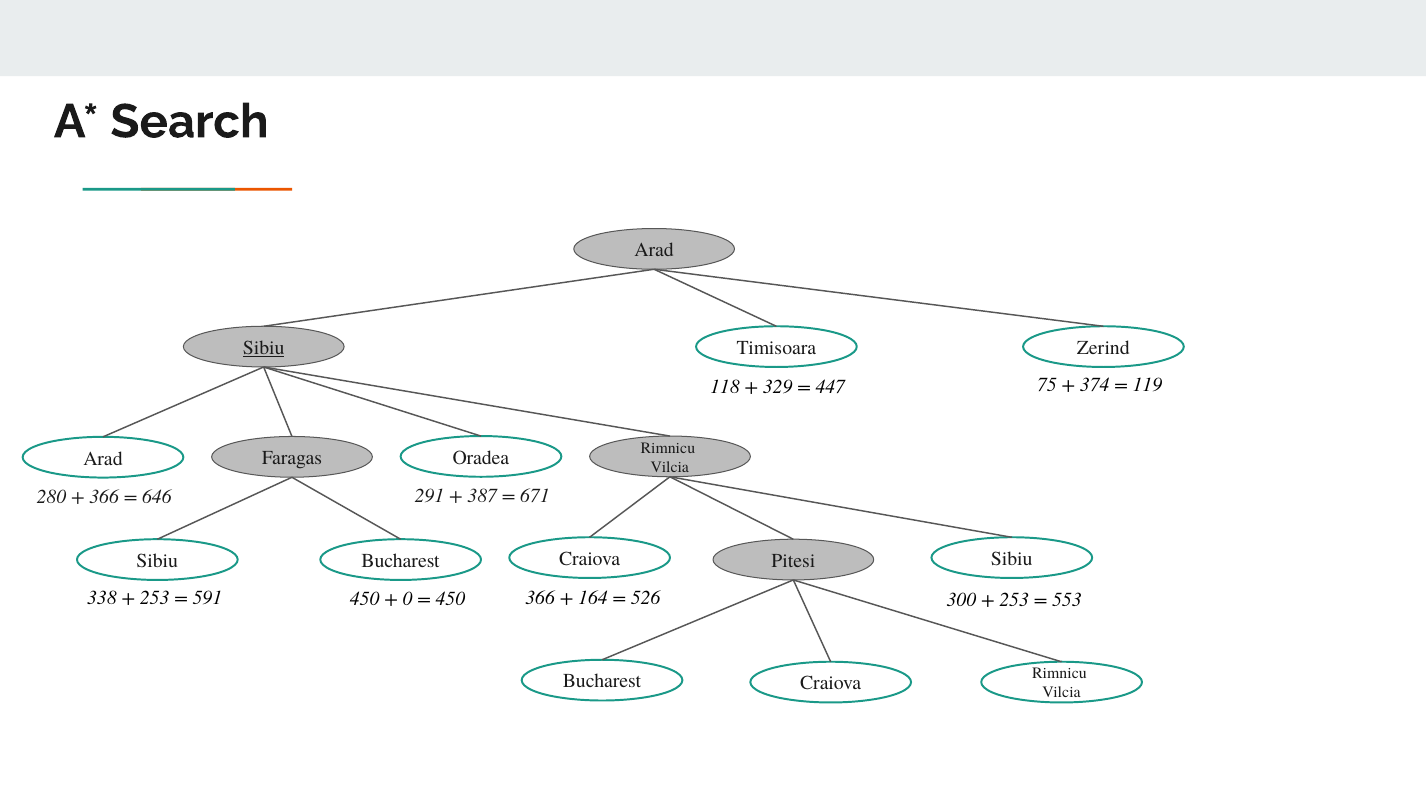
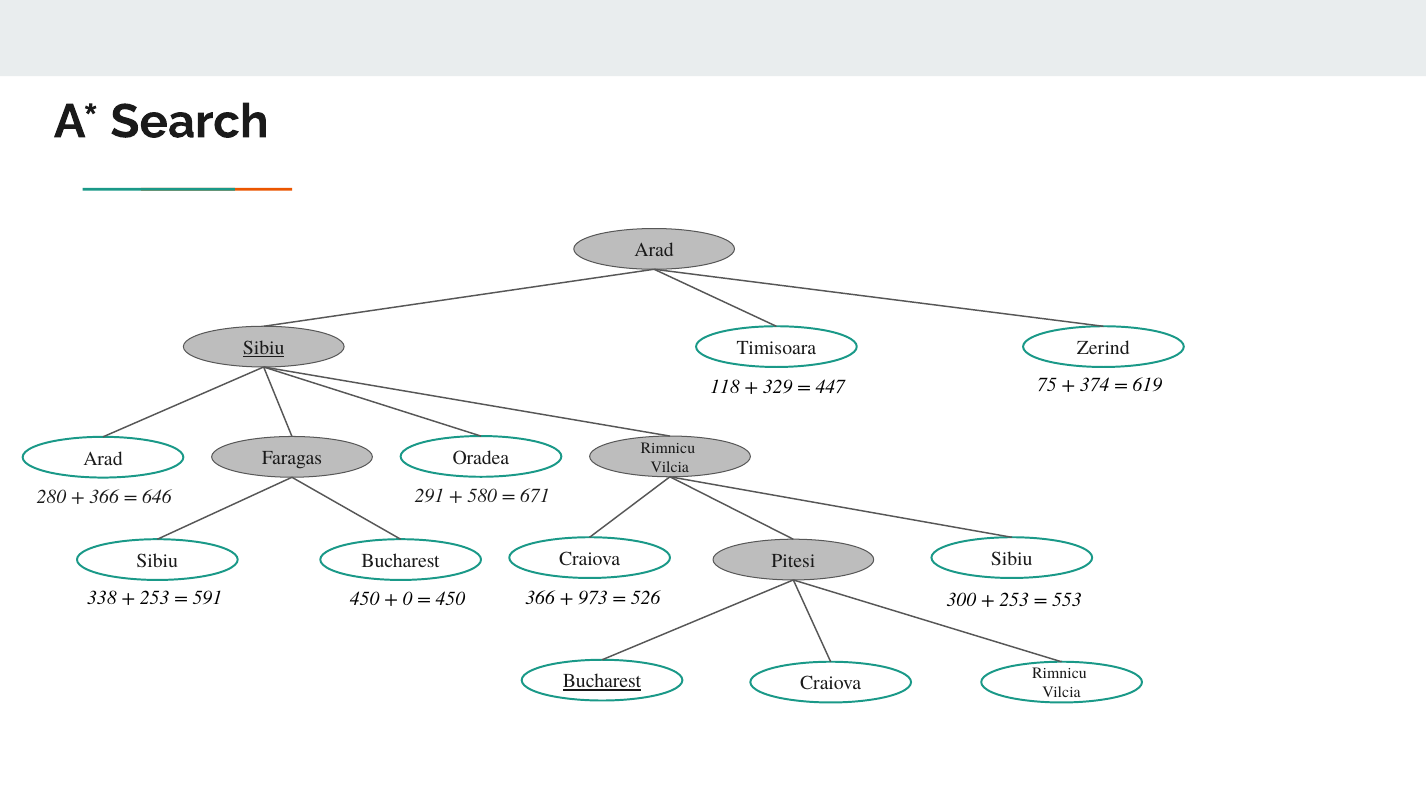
119: 119 -> 619 (1147, 385)
387: 387 -> 580 (482, 496)
164: 164 -> 973 (593, 598)
Bucharest underline: none -> present (602, 682)
